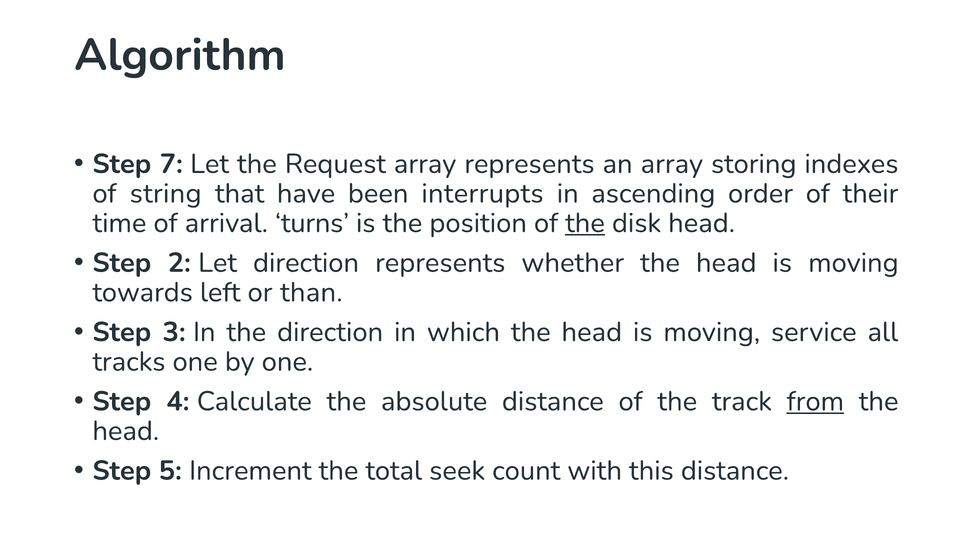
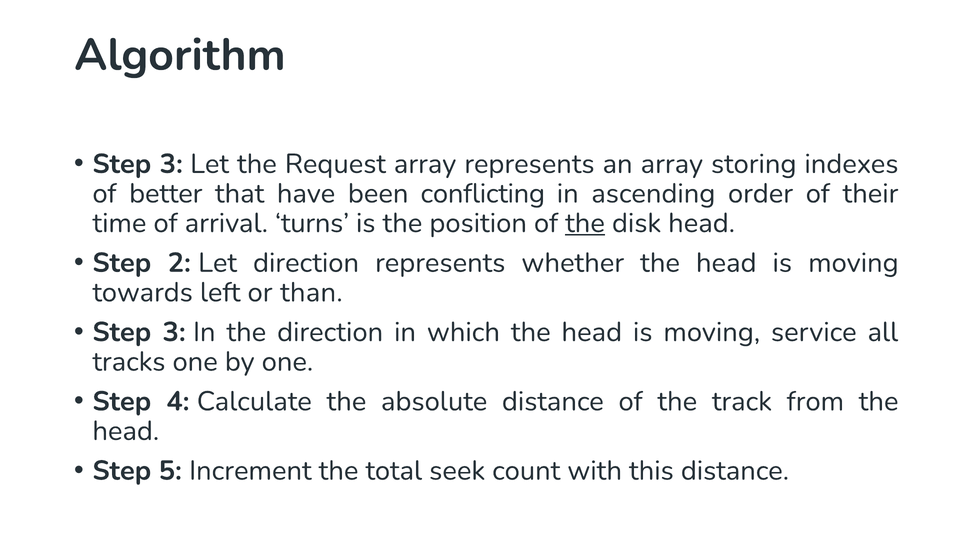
7: 7 -> 3 (171, 164)
string: string -> better (166, 194)
interrupts: interrupts -> conflicting (483, 194)
from underline: present -> none (815, 402)
